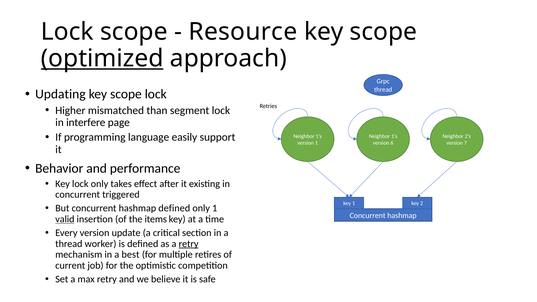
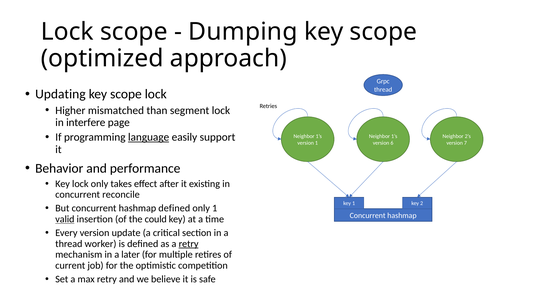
Resource: Resource -> Dumping (243, 32)
optimized underline: present -> none (102, 58)
language underline: none -> present (149, 137)
triggered: triggered -> reconcile (121, 195)
items: items -> could (156, 219)
best: best -> later (131, 255)
